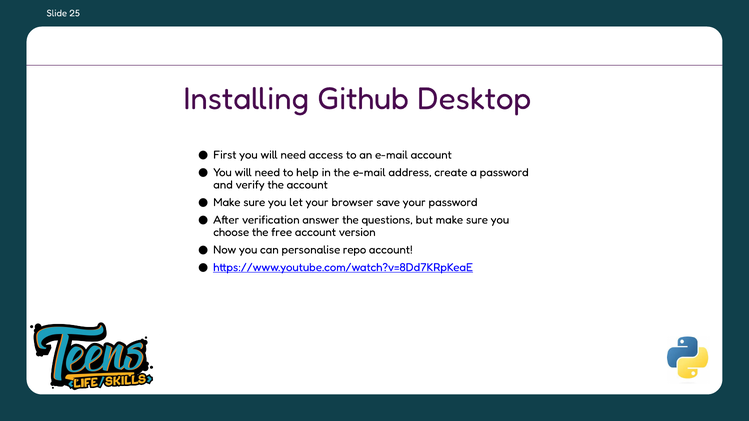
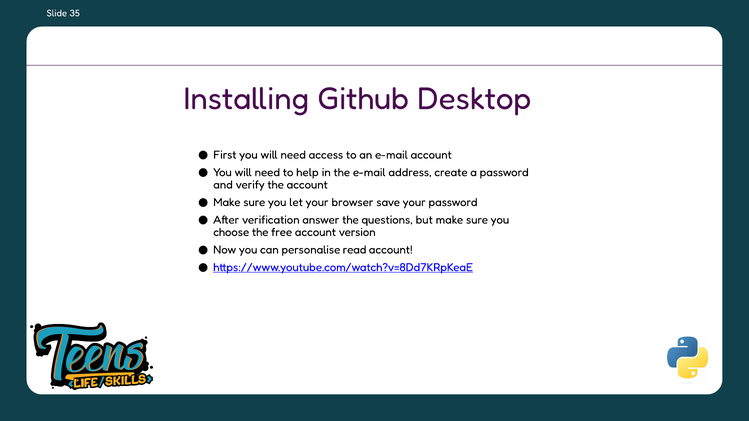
25: 25 -> 35 (75, 13)
repo: repo -> read (355, 250)
